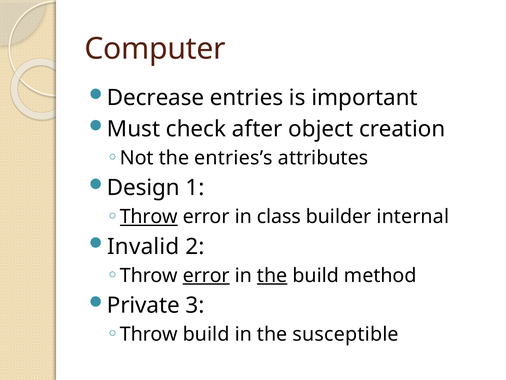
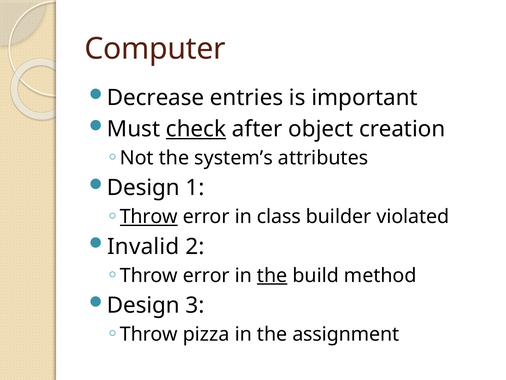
check underline: none -> present (196, 129)
entries’s: entries’s -> system’s (234, 158)
internal: internal -> violated (413, 217)
error underline: present -> none (206, 275)
Private: Private -> Design (143, 305)
Throw build: build -> pizza (206, 334)
susceptible: susceptible -> assignment (346, 334)
